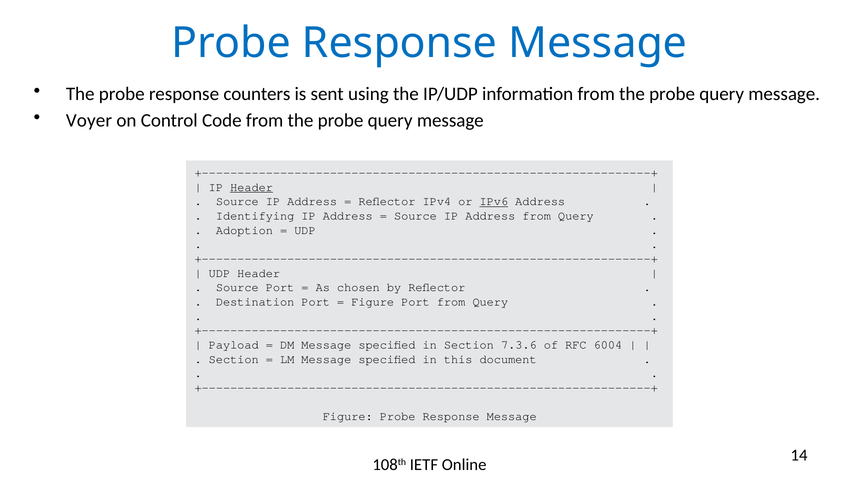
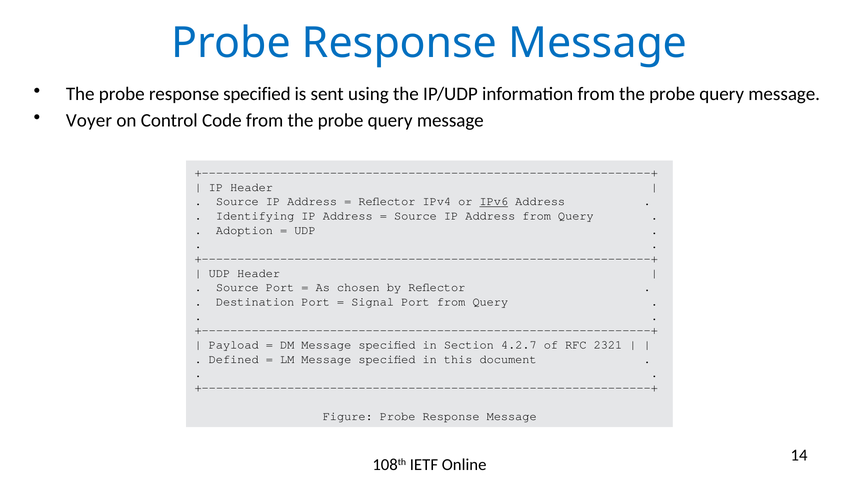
response counters: counters -> specified (257, 94)
Header underline: present -> none (252, 187)
Figure: Figure -> Signal (373, 302)
7.3.6: 7.3.6 -> 4.2.7 (519, 345)
6004: 6004 -> 2321 (608, 345)
Section: Section -> Defined (234, 359)
